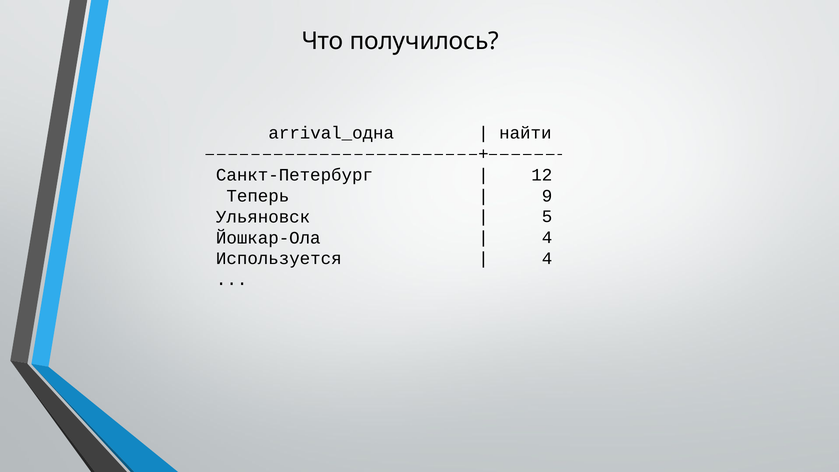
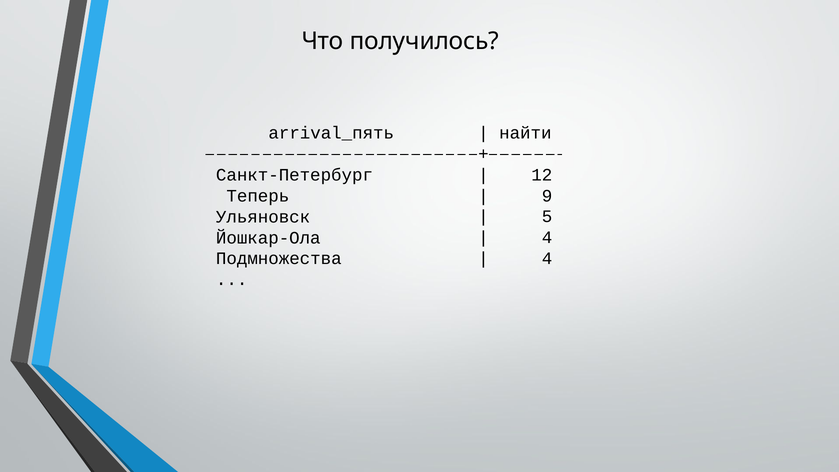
arrival_одна: arrival_одна -> arrival_пять (331, 133)
Используется: Используется -> Подмножества (279, 259)
